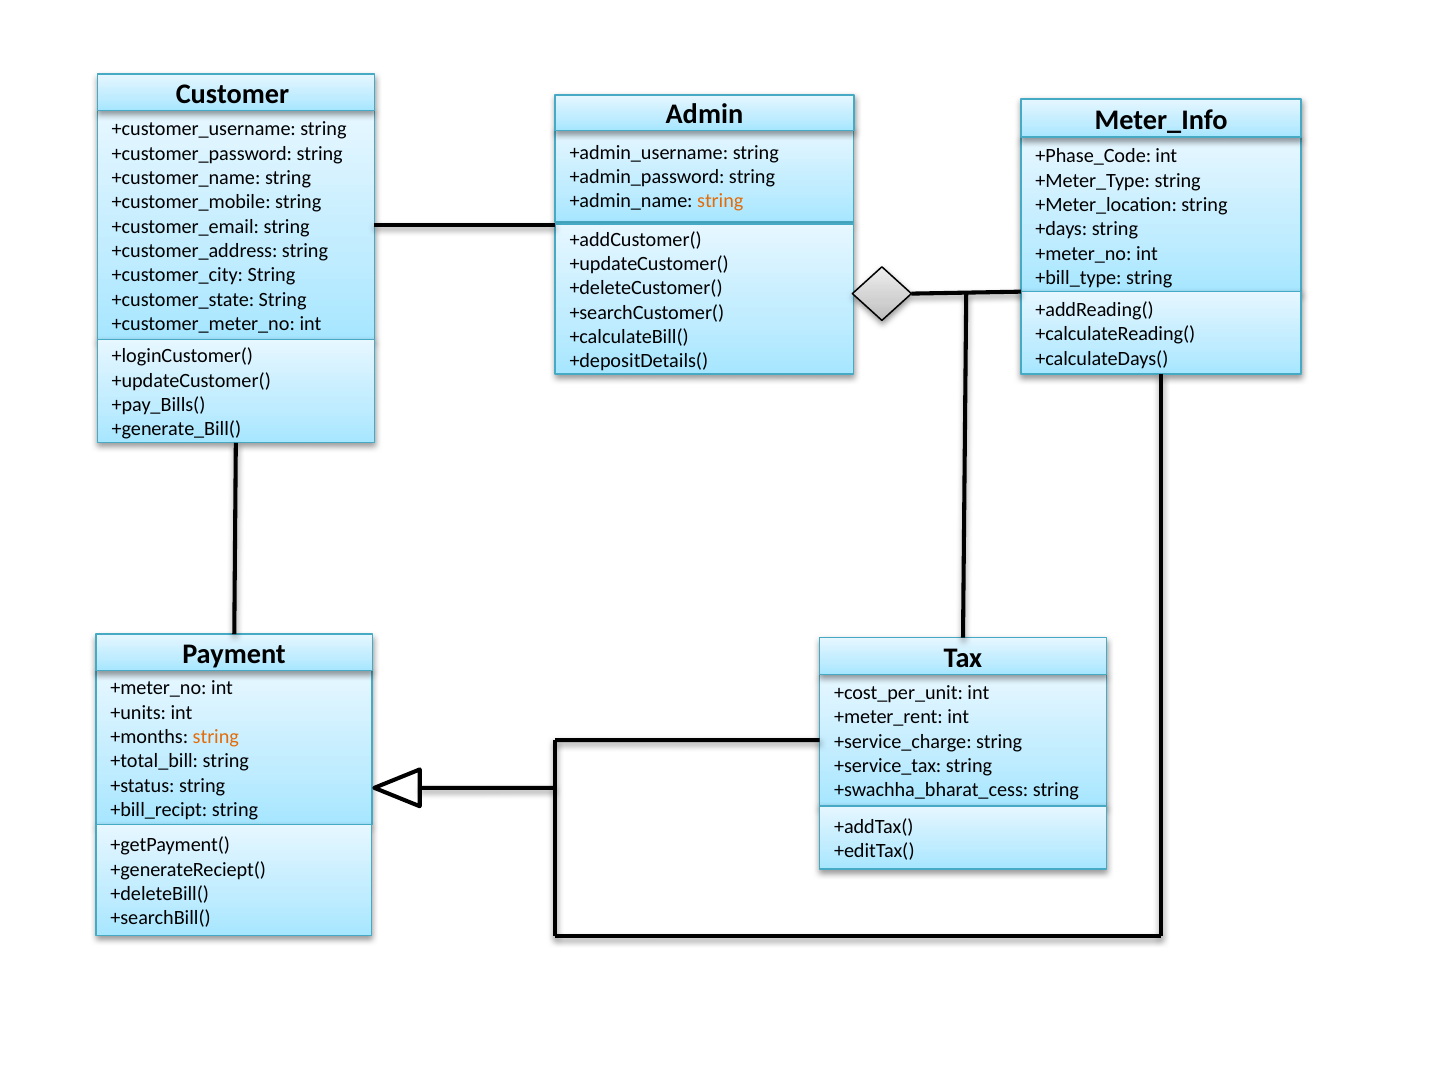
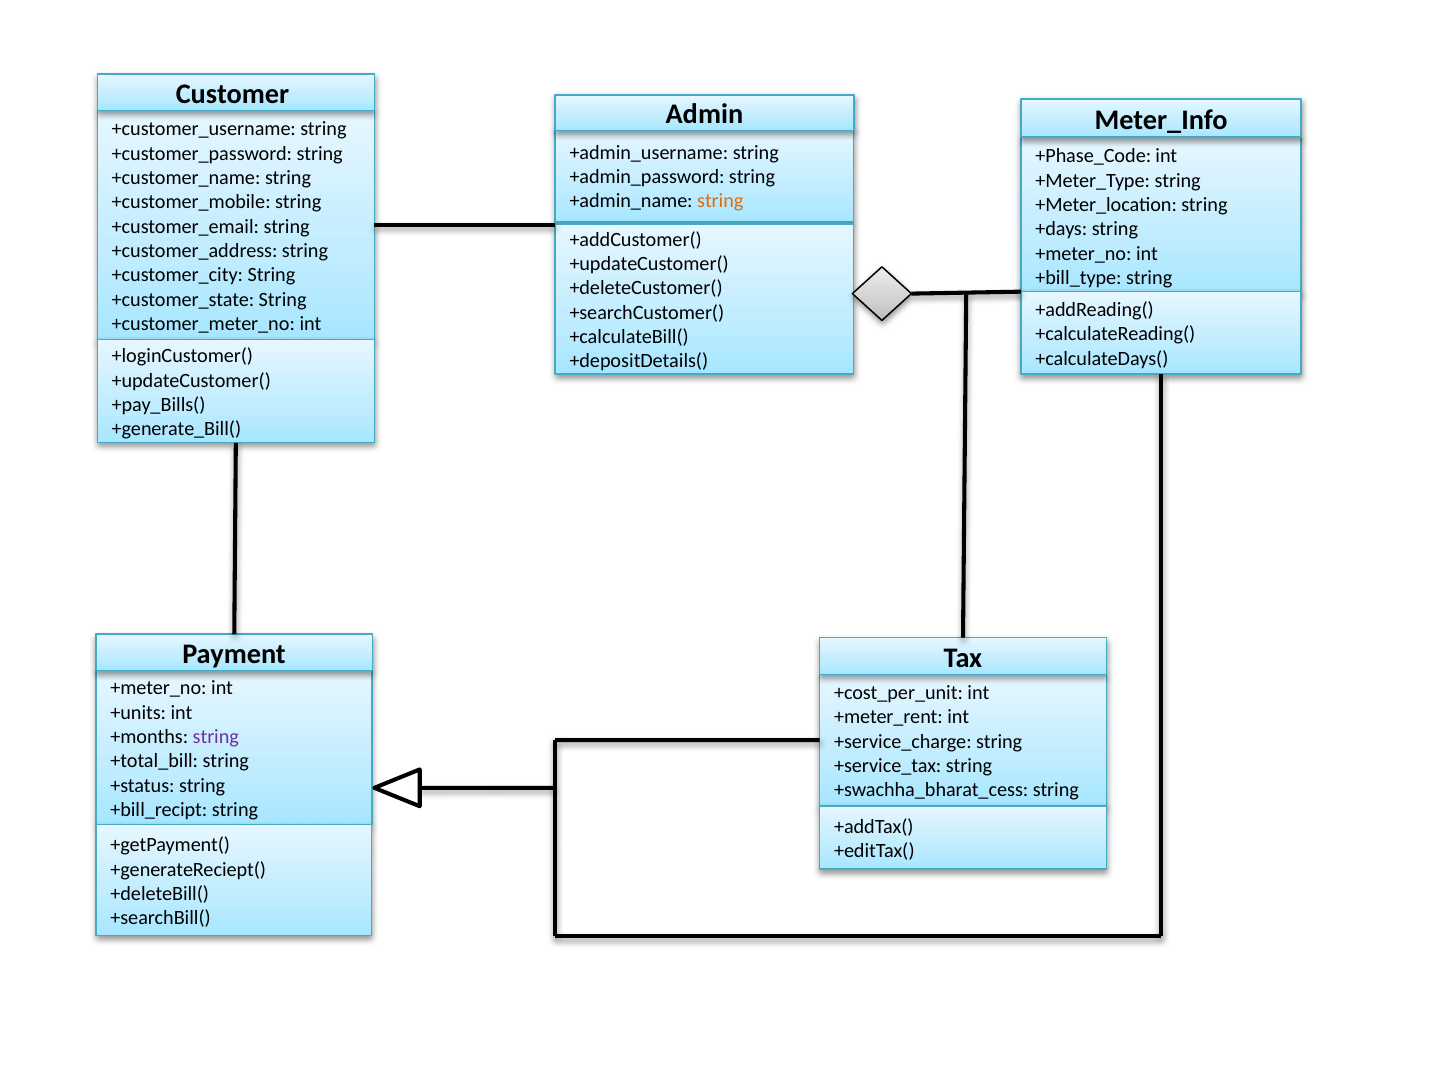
string colour: orange -> purple (216, 737)
